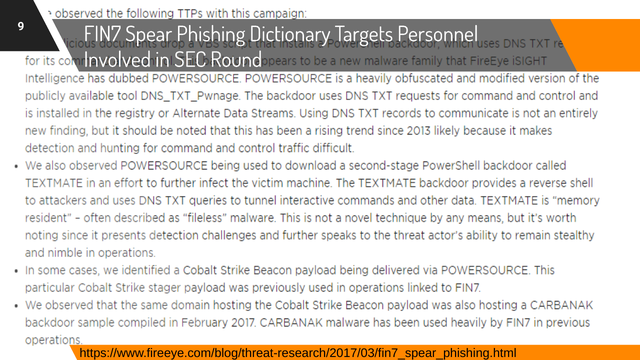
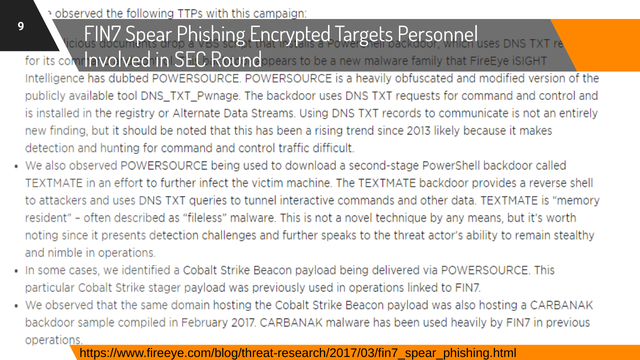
Dictionary: Dictionary -> Encrypted (290, 34)
